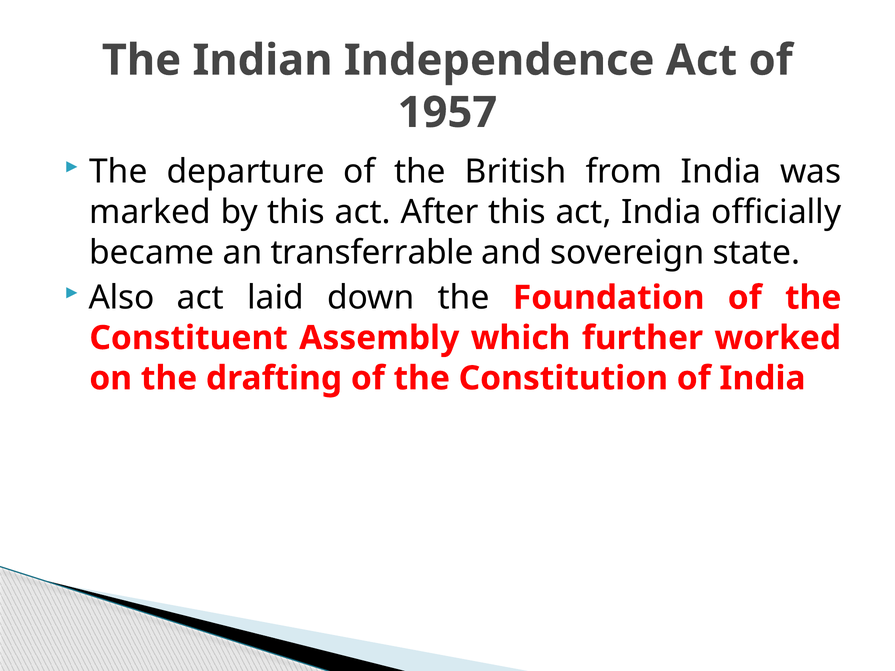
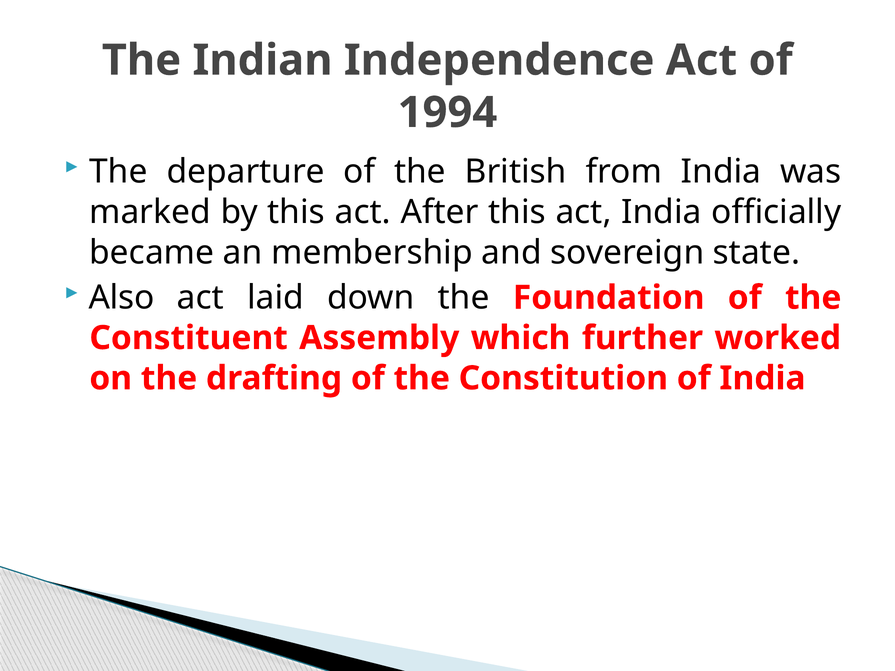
1957: 1957 -> 1994 (447, 113)
transferrable: transferrable -> membership (372, 253)
